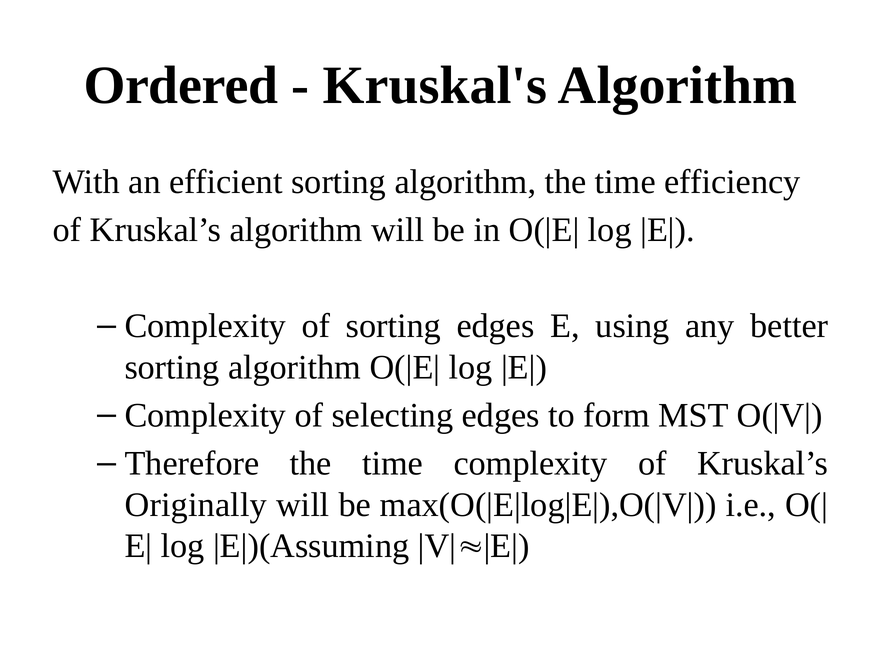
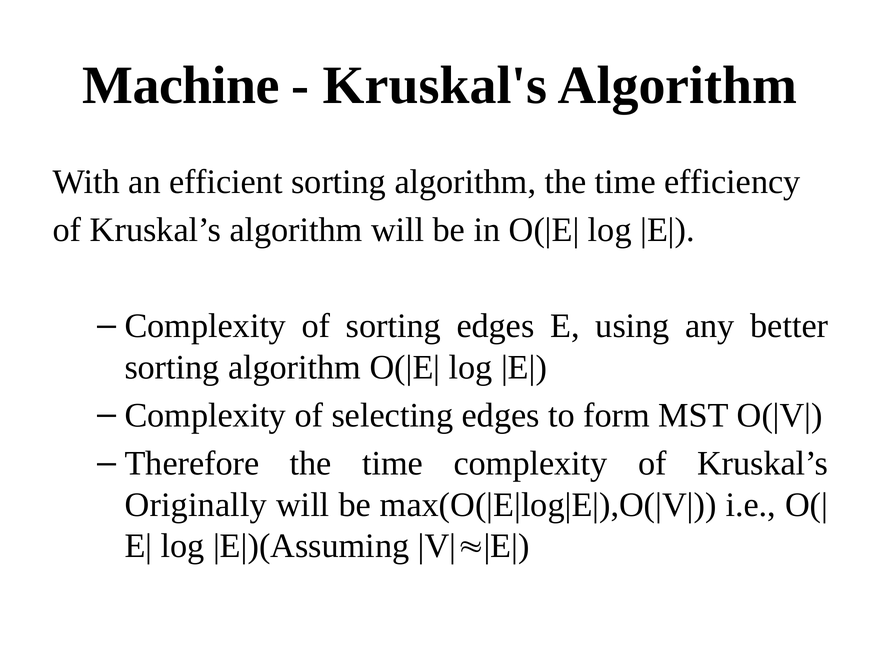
Ordered: Ordered -> Machine (181, 85)
